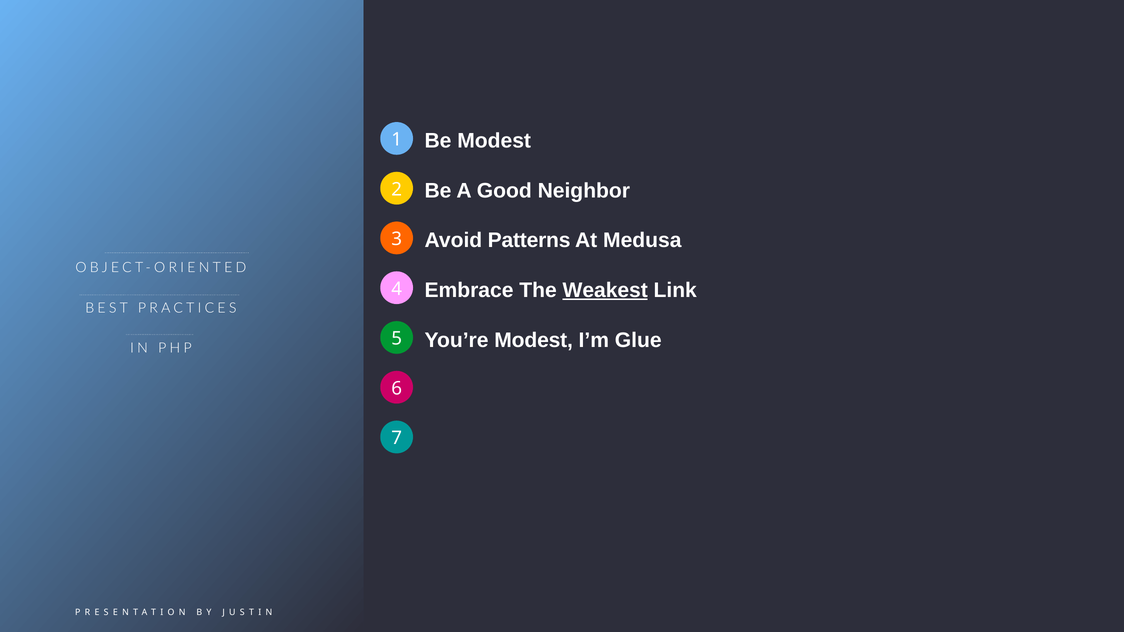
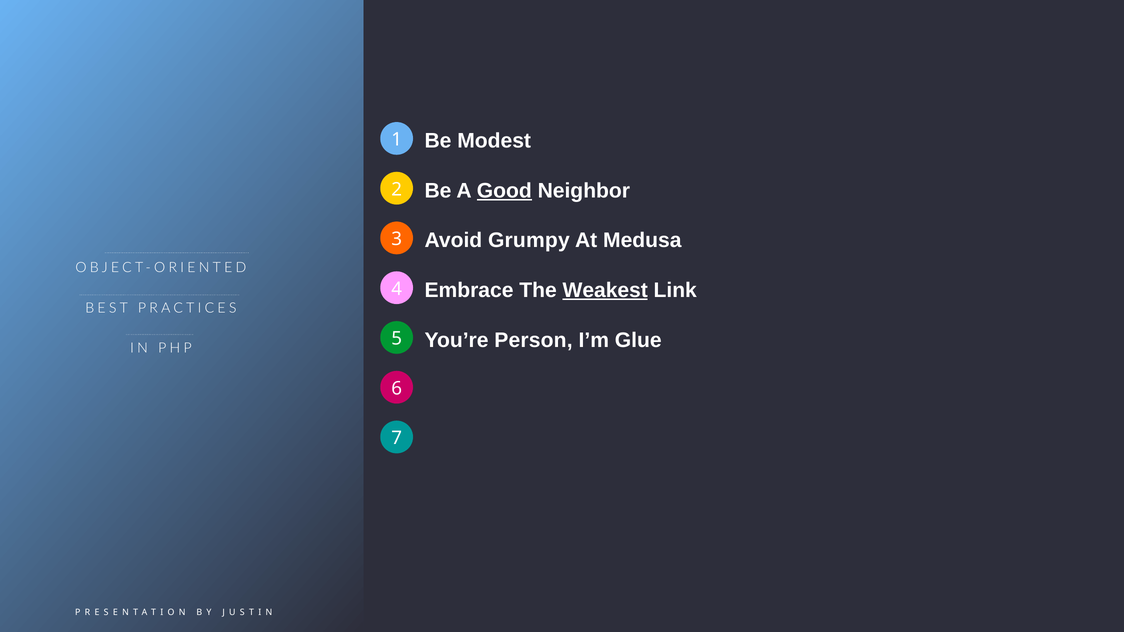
Good underline: none -> present (504, 191)
Patterns: Patterns -> Grumpy (529, 241)
You’re Modest: Modest -> Person (533, 340)
